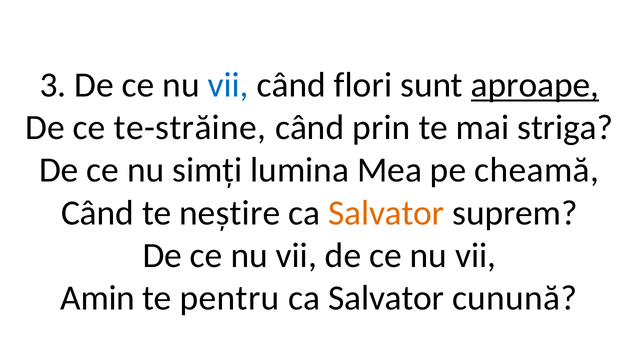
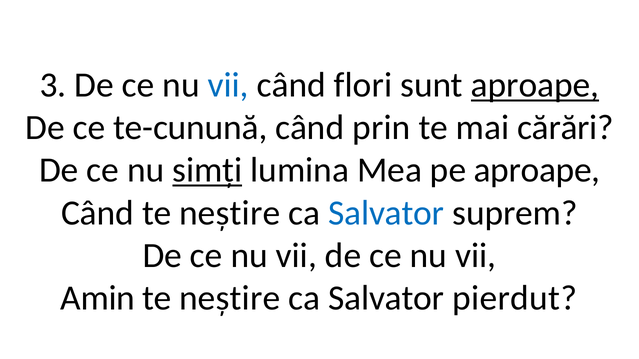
te-străine: te-străine -> te-cunună (190, 128)
striga: striga -> cărări (565, 128)
simți underline: none -> present (207, 171)
pe cheamă: cheamă -> aproape (537, 171)
Salvator colour: orange -> blue (386, 213)
pentru: pentru -> neștire (230, 298)
cunună: cunună -> pierdut (515, 298)
